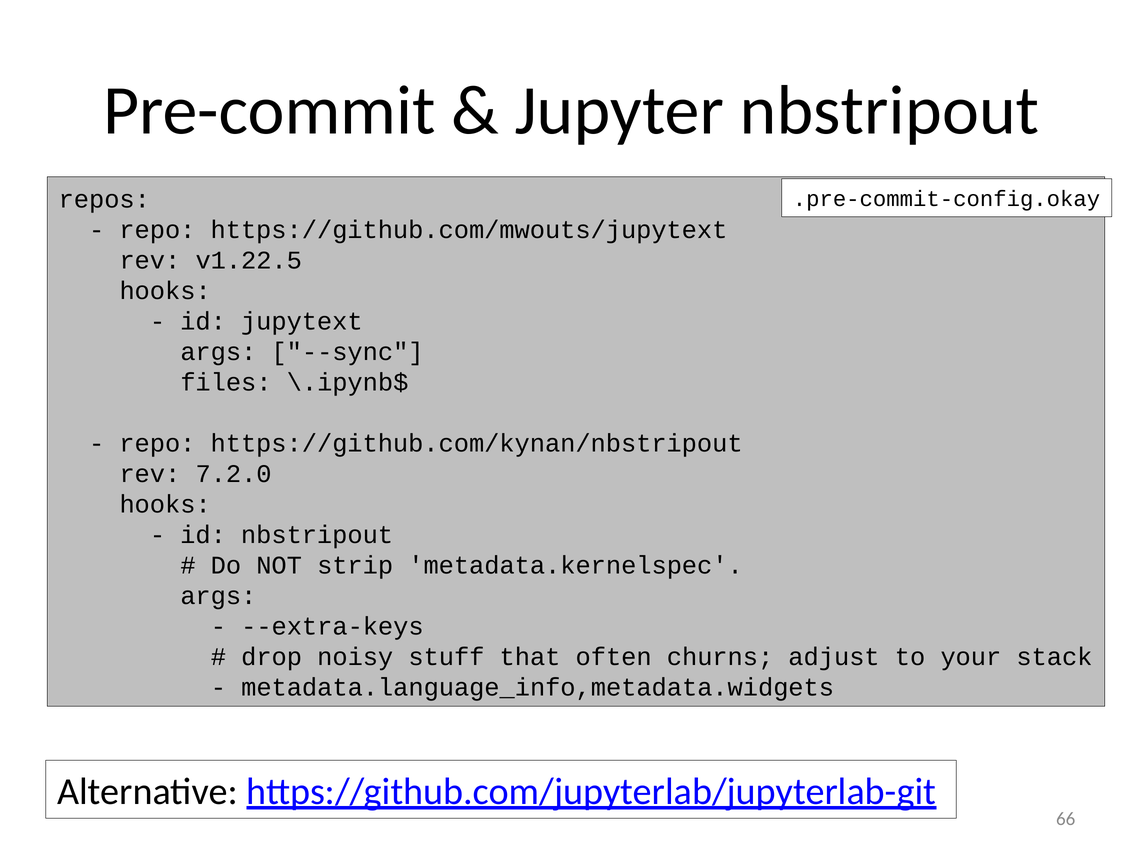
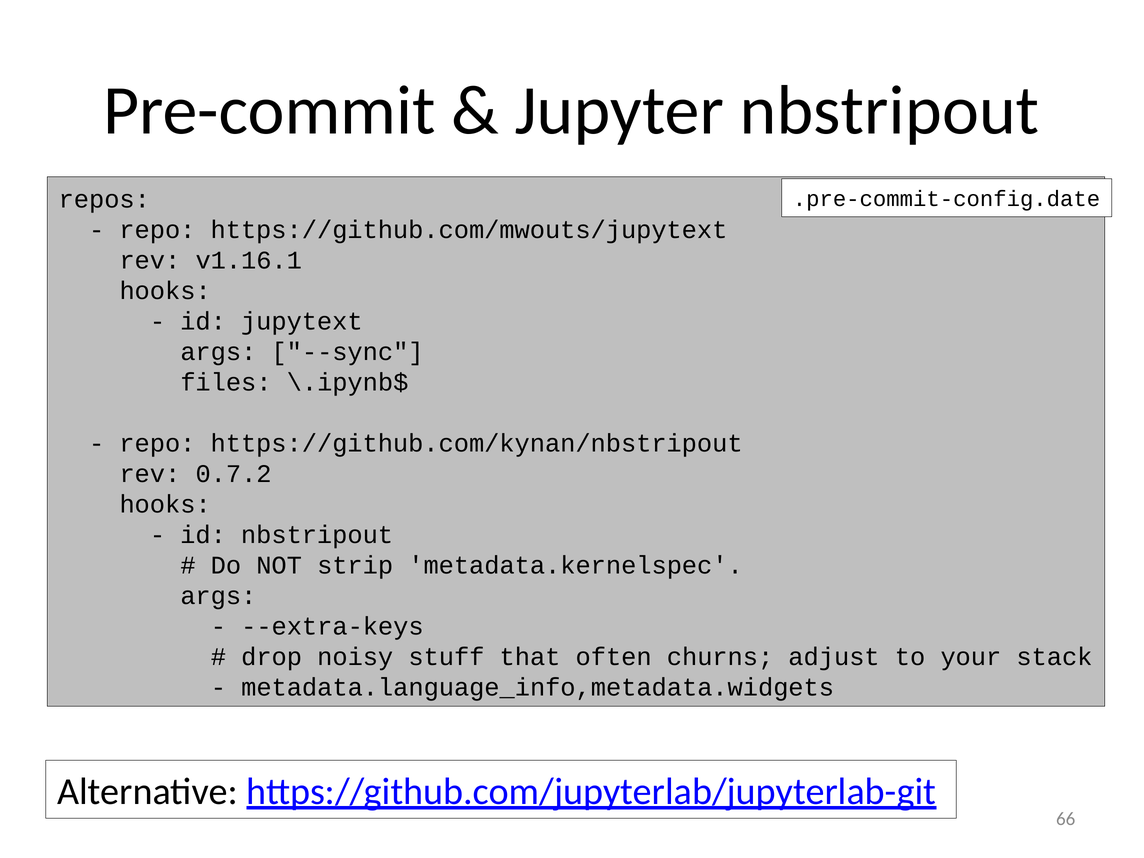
.pre-commit-config.okay: .pre-commit-config.okay -> .pre-commit-config.date (946, 199)
v1.22.5: v1.22.5 -> v1.16.1 (249, 260)
7.2.0: 7.2.0 -> 0.7.2 (234, 474)
